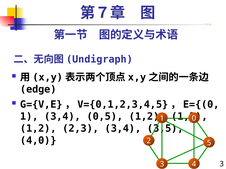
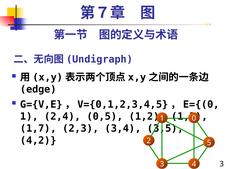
1 3,4: 3,4 -> 2,4 (62, 117)
1,2: 1,2 -> 1,7 (38, 129)
4,0: 4,0 -> 4,2 (38, 141)
